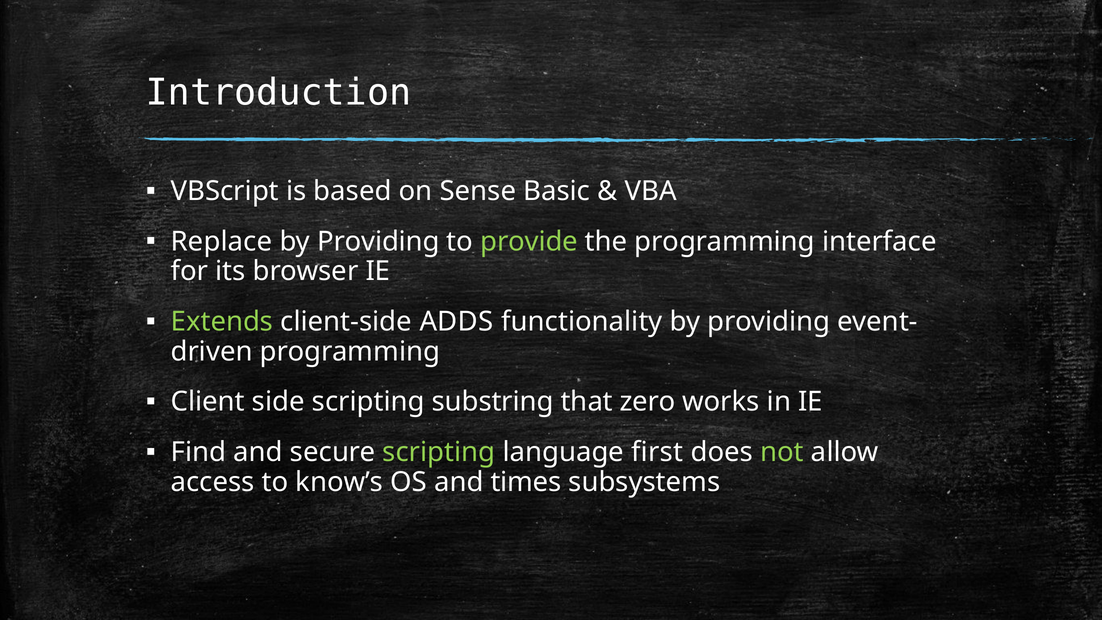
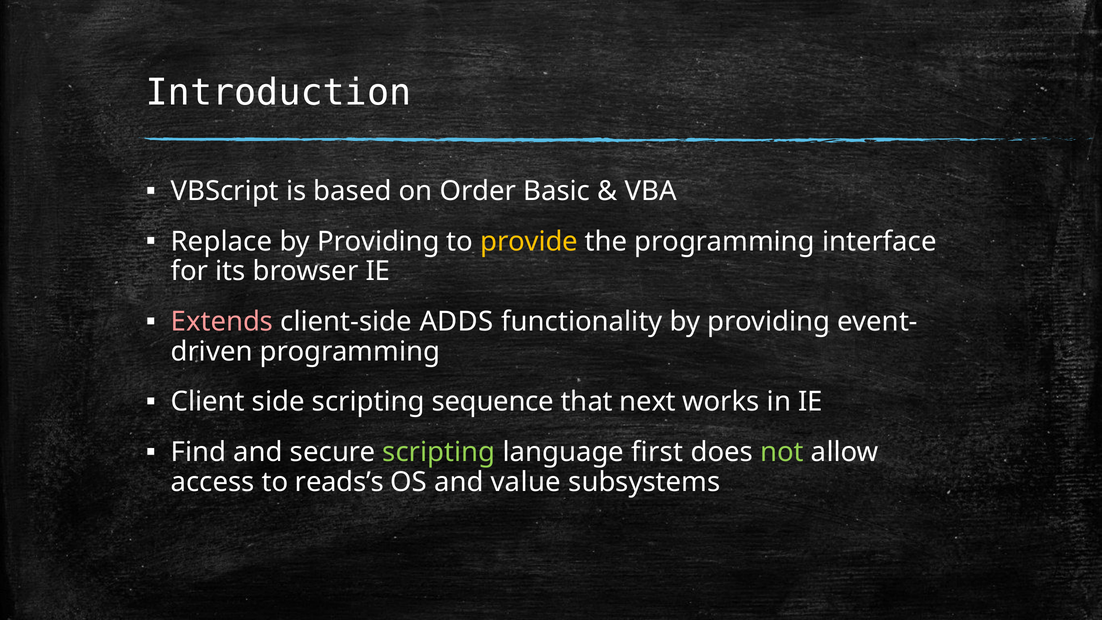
Sense: Sense -> Order (478, 191)
provide colour: light green -> yellow (529, 242)
Extends colour: light green -> pink (222, 322)
substring: substring -> sequence (493, 402)
zero: zero -> next (648, 402)
know’s: know’s -> reads’s (339, 482)
times: times -> value (526, 482)
